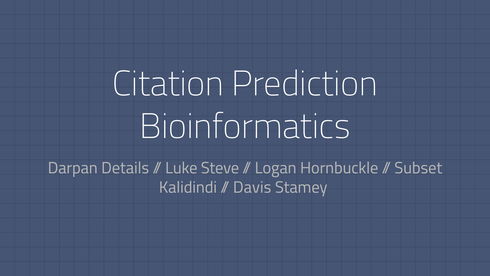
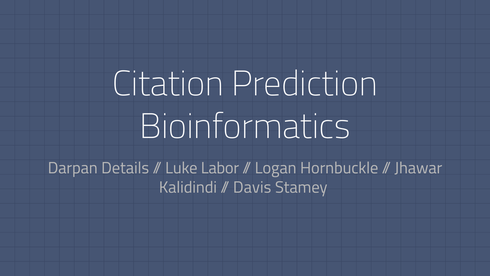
Steve: Steve -> Labor (220, 168)
Subset: Subset -> Jhawar (418, 168)
